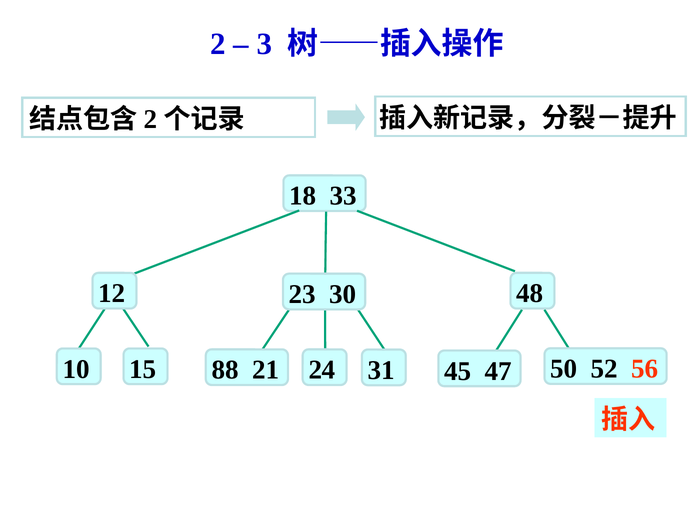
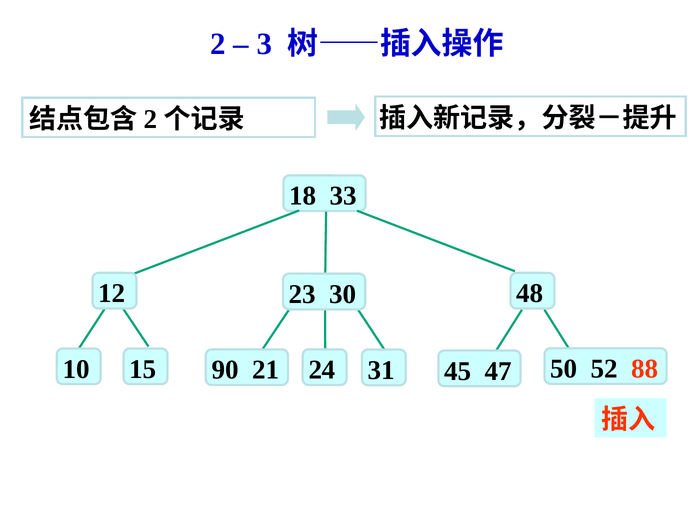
88: 88 -> 90 (225, 370)
56: 56 -> 88 (645, 369)
